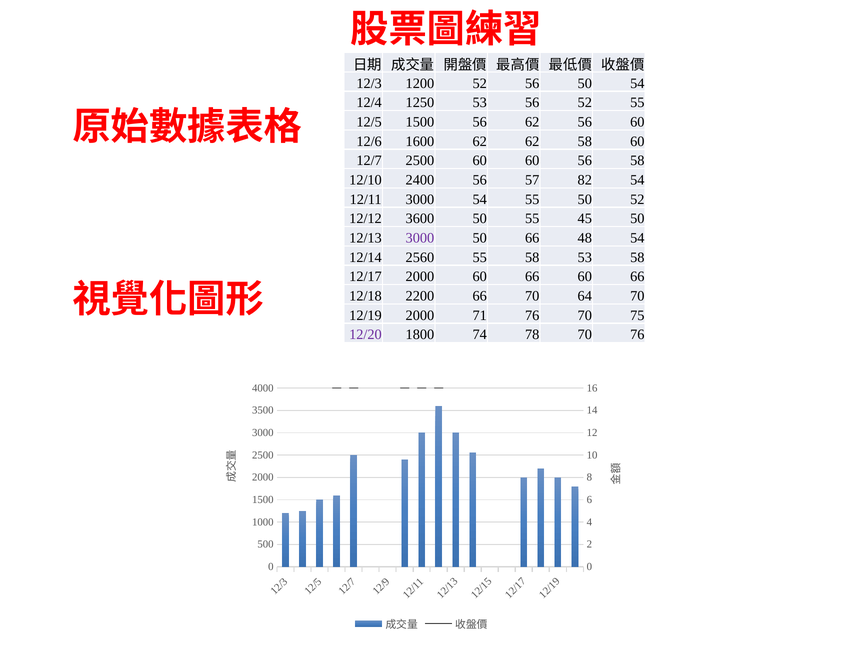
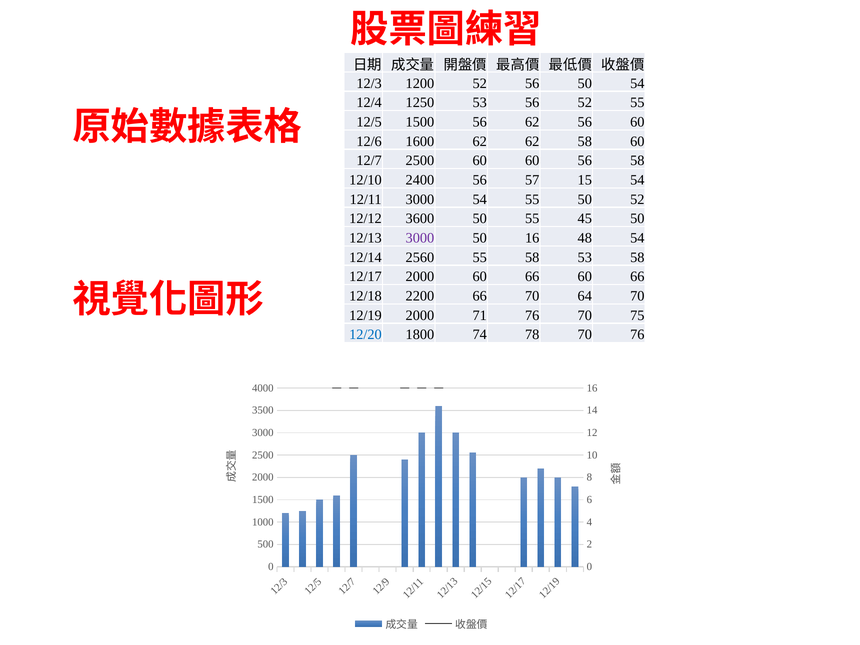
82: 82 -> 15 (585, 180)
50 66: 66 -> 16 (532, 238)
12/20 colour: purple -> blue (365, 335)
